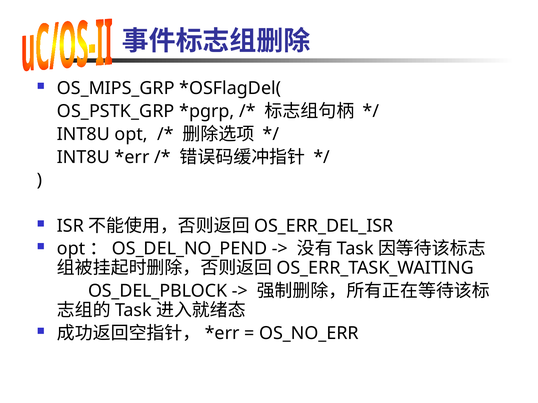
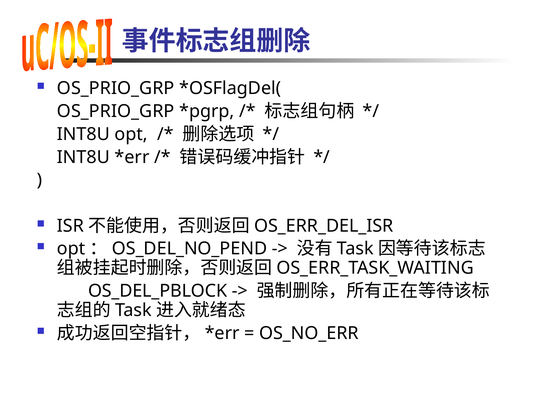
OS_MIPS_GRP: OS_MIPS_GRP -> OS_PRIO_GRP (116, 88)
OS_PSTK_GRP: OS_PSTK_GRP -> OS_PRIO_GRP (116, 111)
